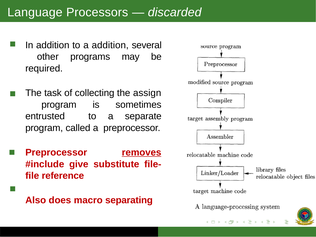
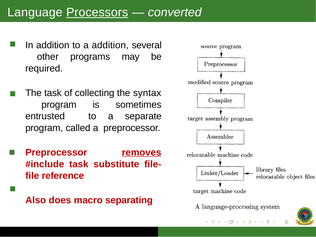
Processors underline: none -> present (97, 12)
discarded: discarded -> converted (175, 12)
assign: assign -> syntax (147, 93)
give: give -> task (79, 164)
